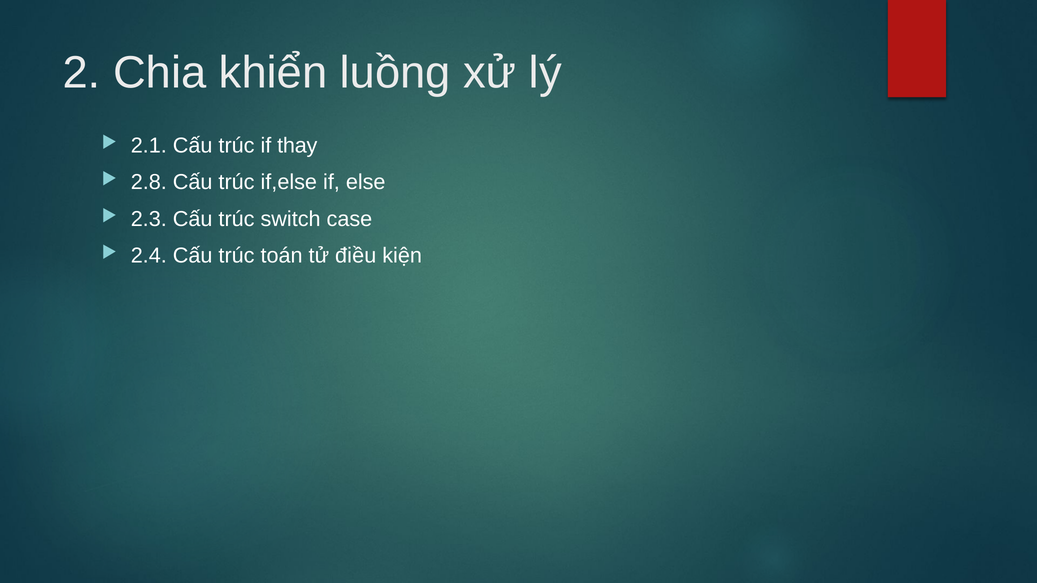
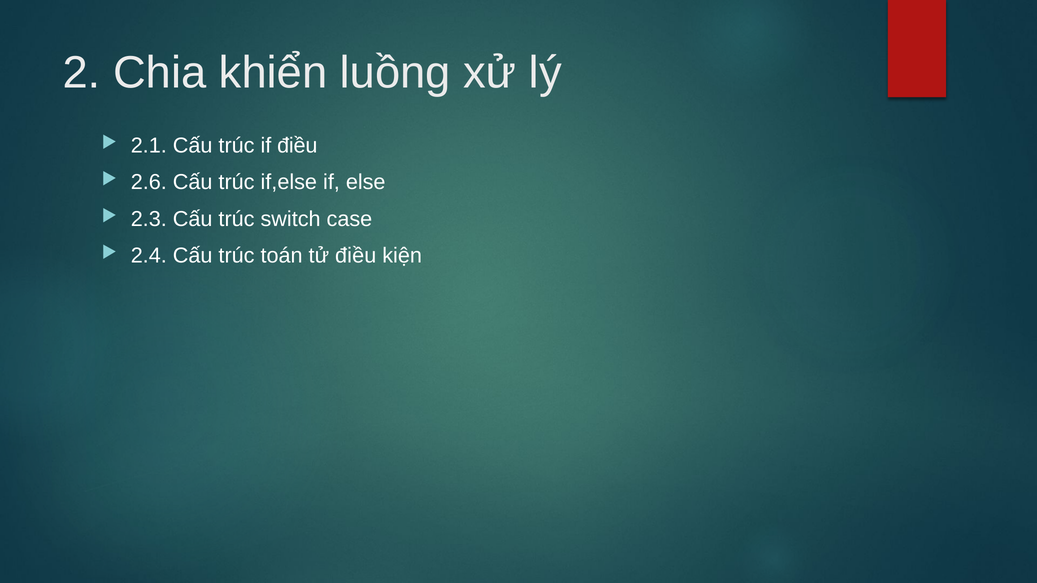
if thay: thay -> điều (297, 146)
2.8: 2.8 -> 2.6 (149, 182)
